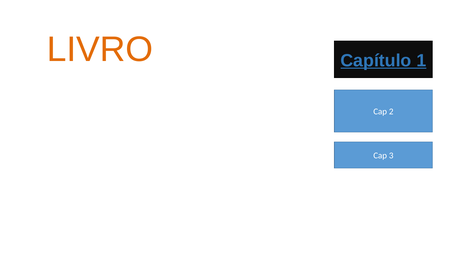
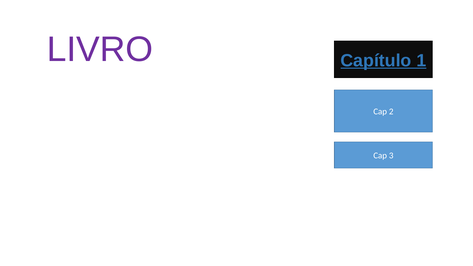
LIVRO colour: orange -> purple (100, 49)
